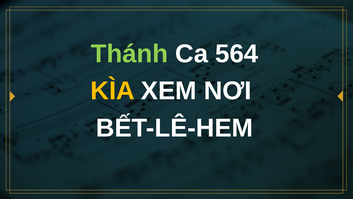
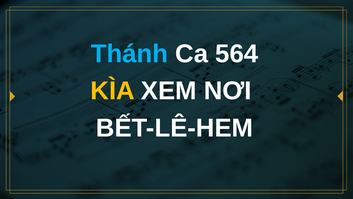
Thánh colour: light green -> light blue (130, 54)
